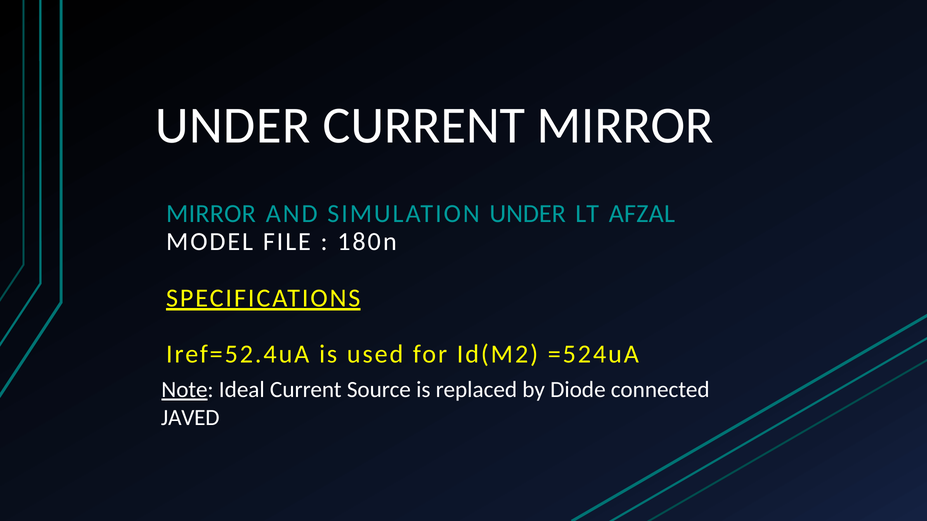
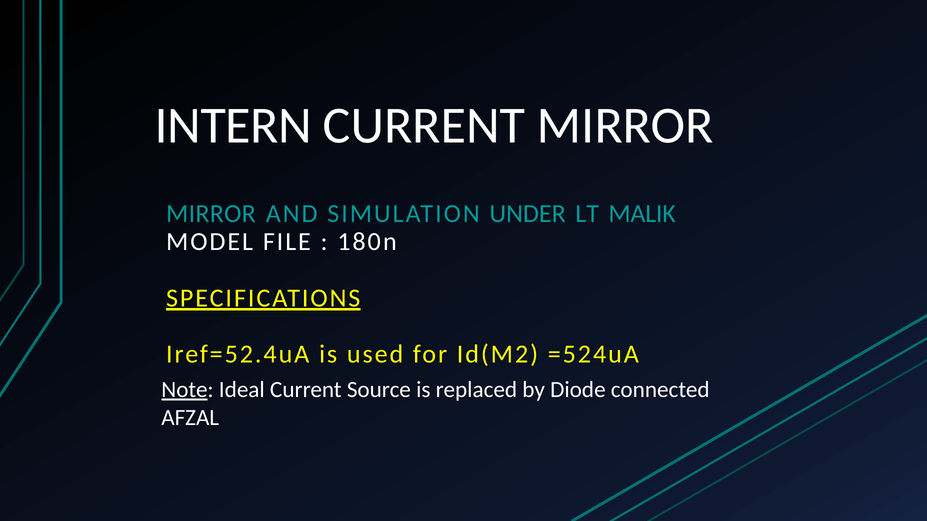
UNDER: UNDER -> INTERN (233, 126)
AFZAL: AFZAL -> MALIK (642, 214)
JAVED: JAVED -> AFZAL (190, 418)
